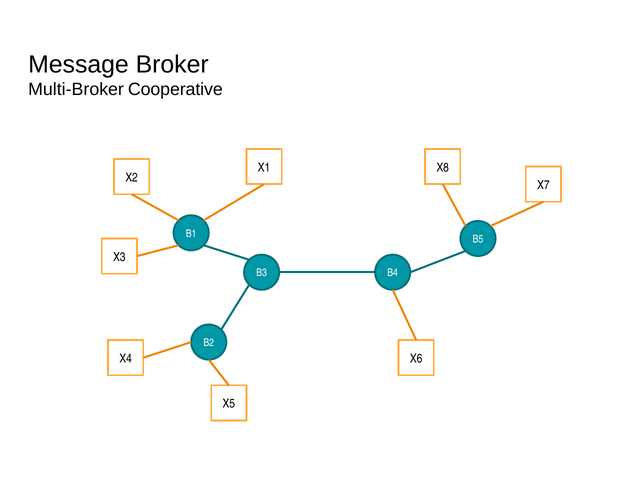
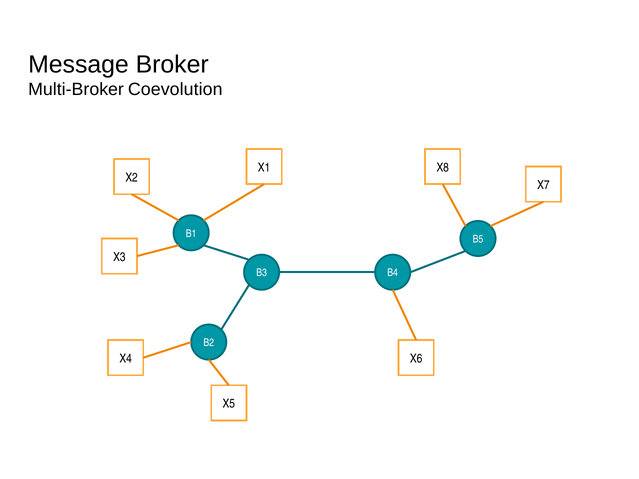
Cooperative: Cooperative -> Coevolution (175, 90)
